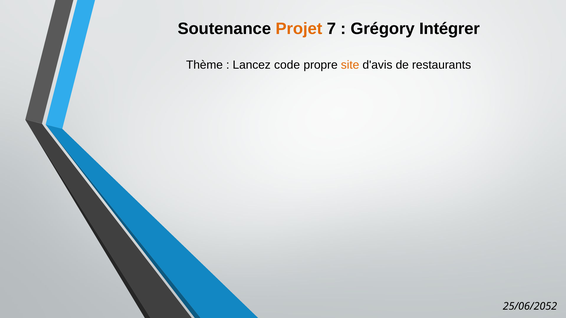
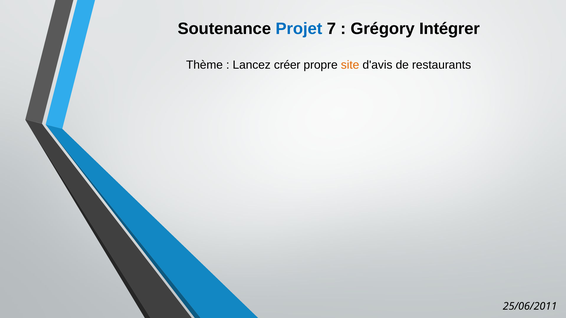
Projet colour: orange -> blue (299, 29)
code: code -> créer (287, 65)
25/06/2052: 25/06/2052 -> 25/06/2011 (530, 307)
